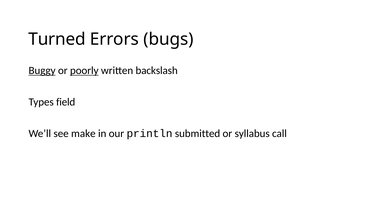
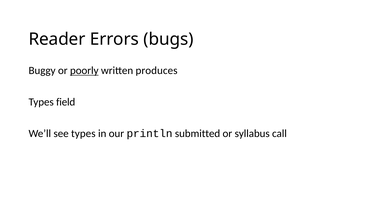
Turned: Turned -> Reader (57, 39)
Buggy underline: present -> none (42, 71)
backslash: backslash -> produces (157, 71)
see make: make -> types (83, 133)
